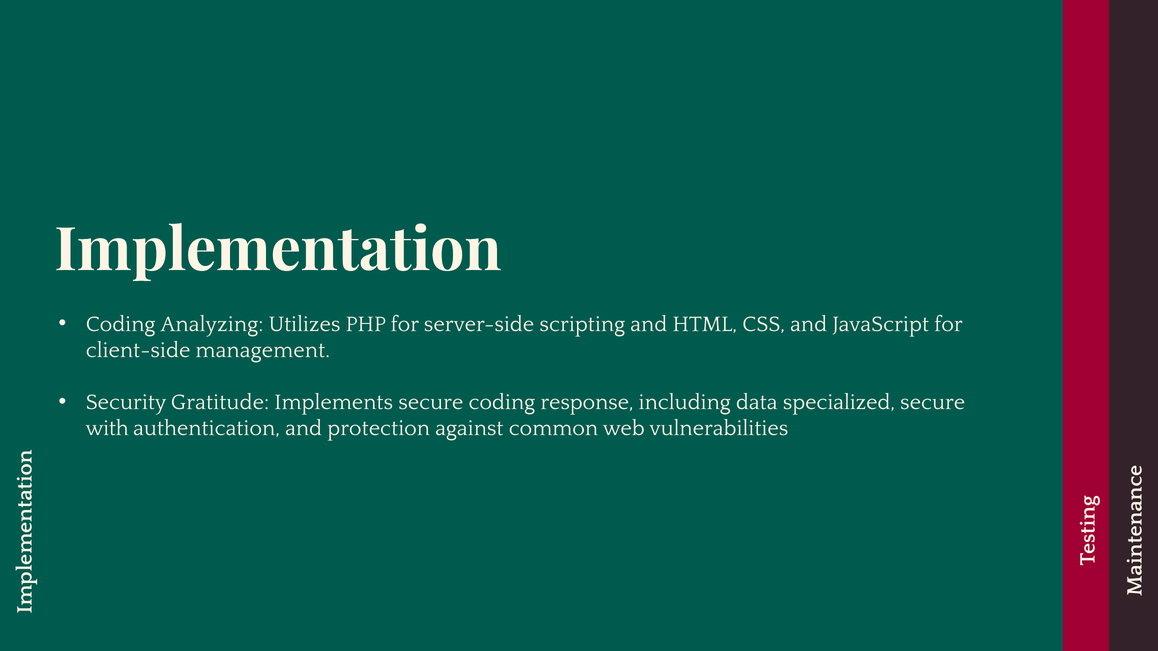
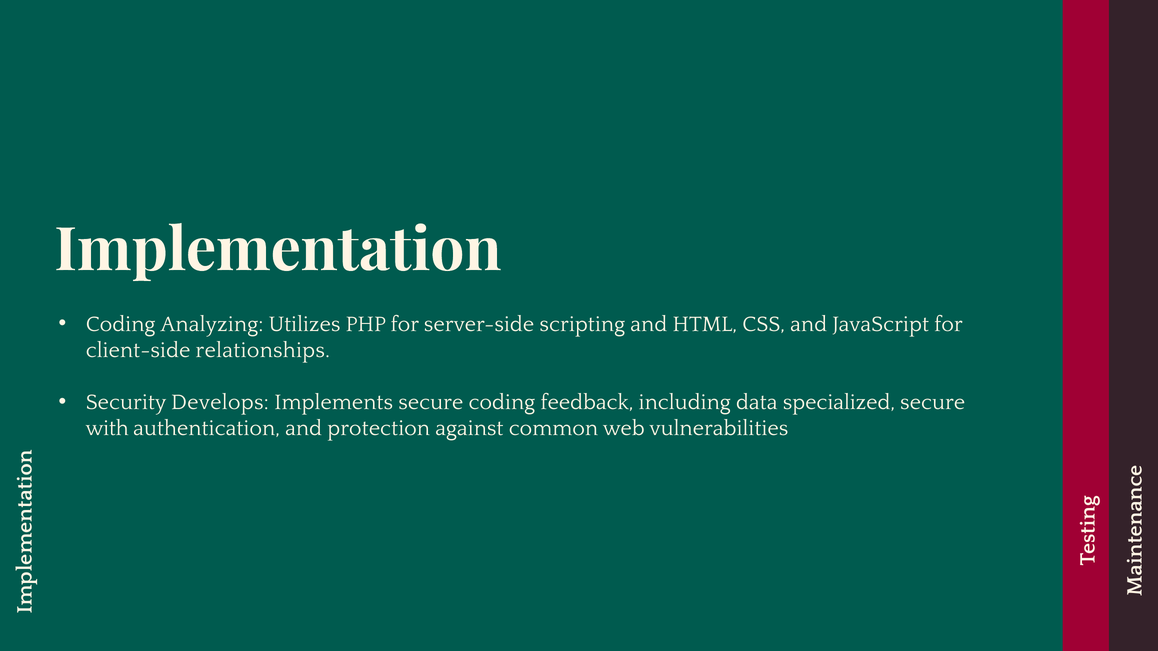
management: management -> relationships (263, 350)
Gratitude: Gratitude -> Develops (220, 402)
response: response -> feedback (587, 402)
